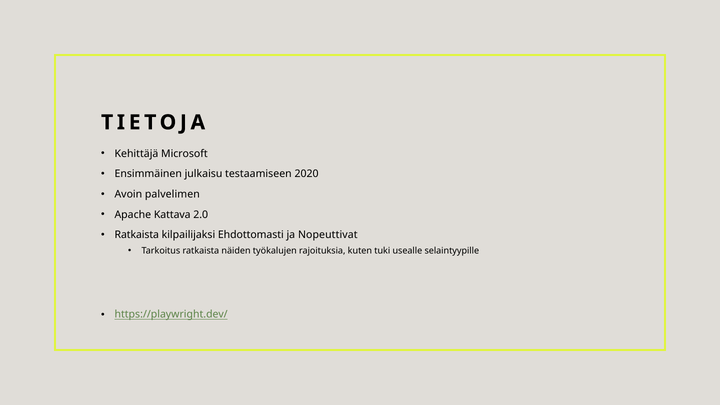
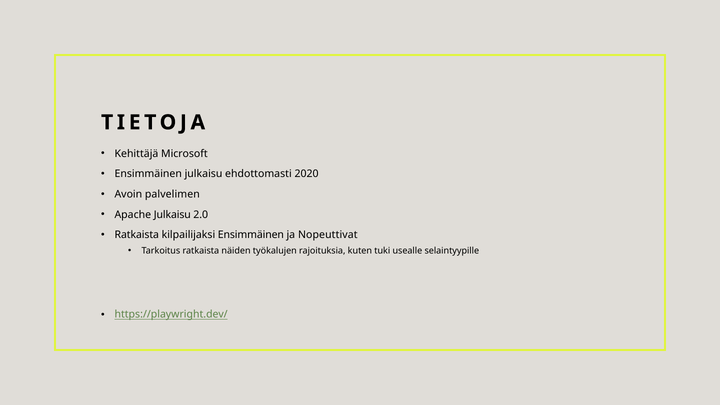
testaamiseen: testaamiseen -> ehdottomasti (258, 174)
Apache Kattava: Kattava -> Julkaisu (172, 215)
kilpailijaksi Ehdottomasti: Ehdottomasti -> Ensimmäinen (251, 235)
